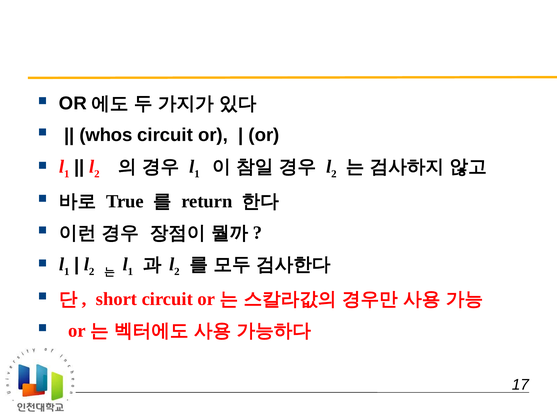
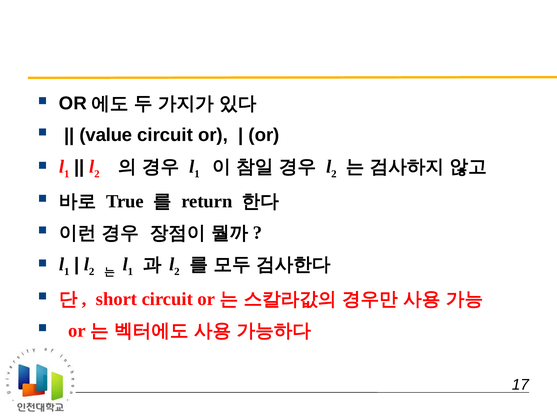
whos: whos -> value (106, 135)
